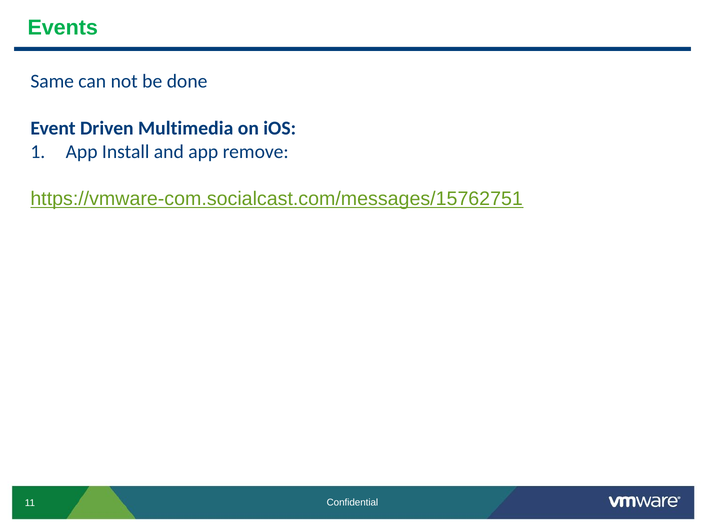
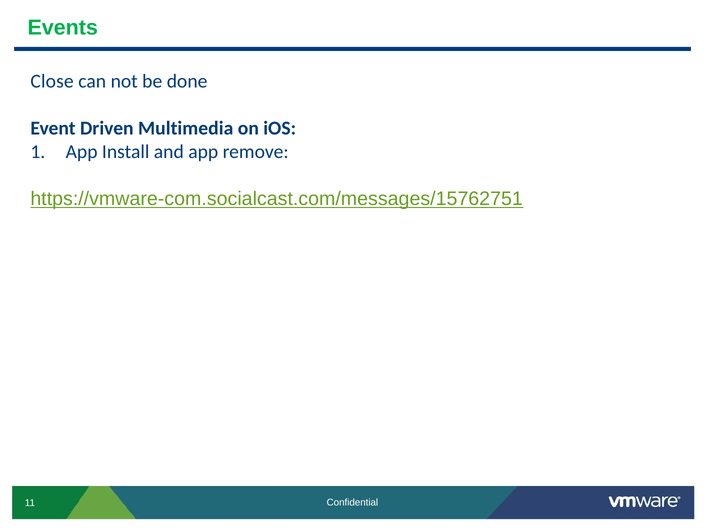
Same: Same -> Close (52, 81)
